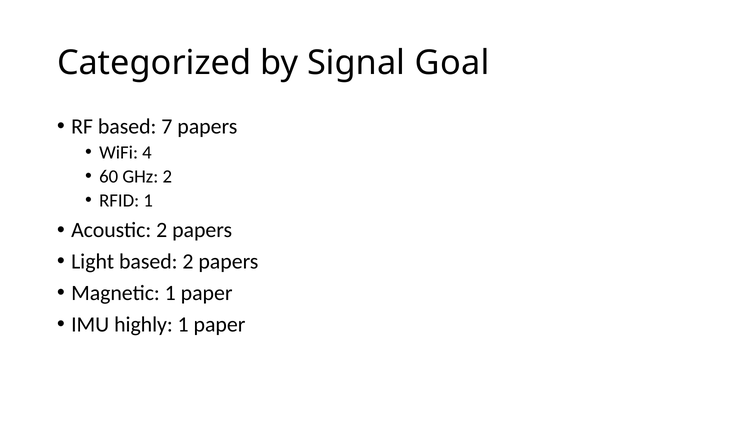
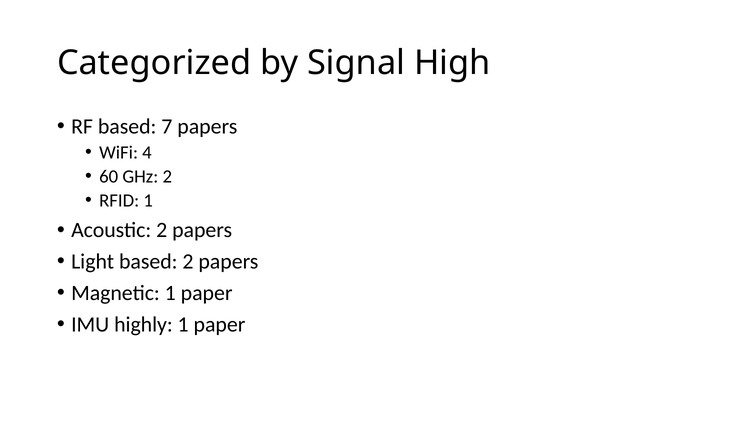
Goal: Goal -> High (452, 63)
